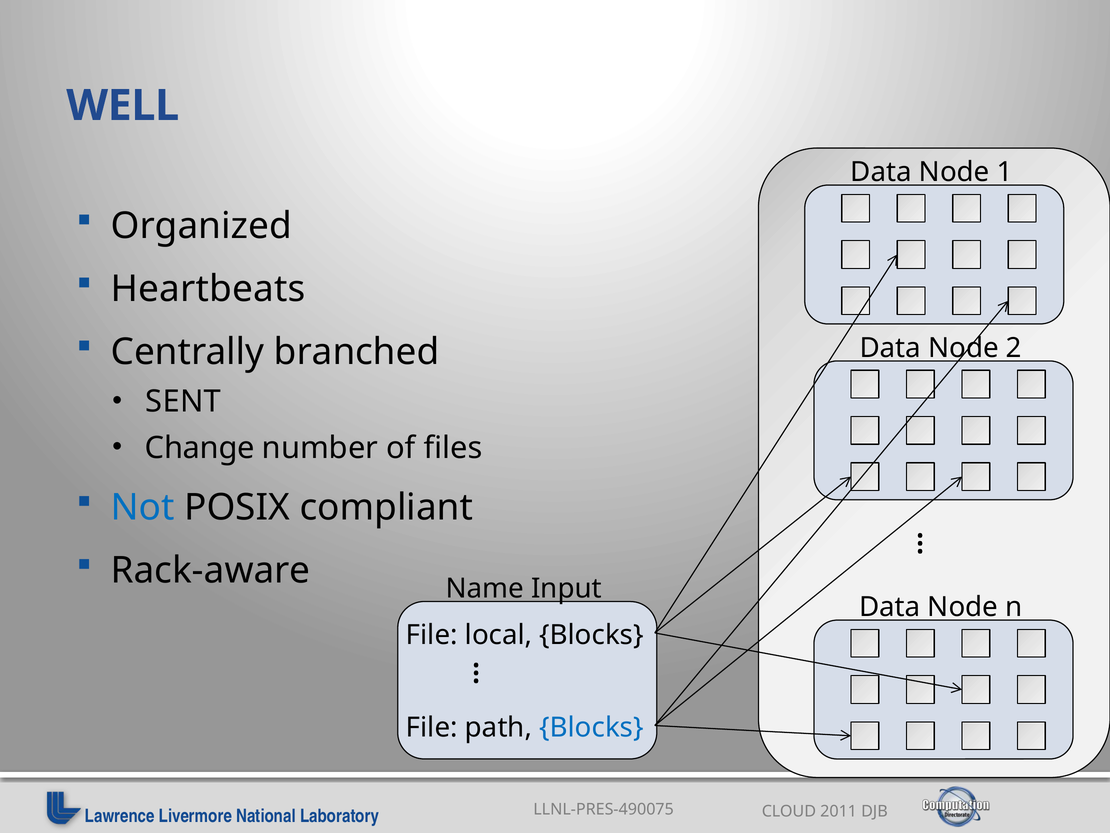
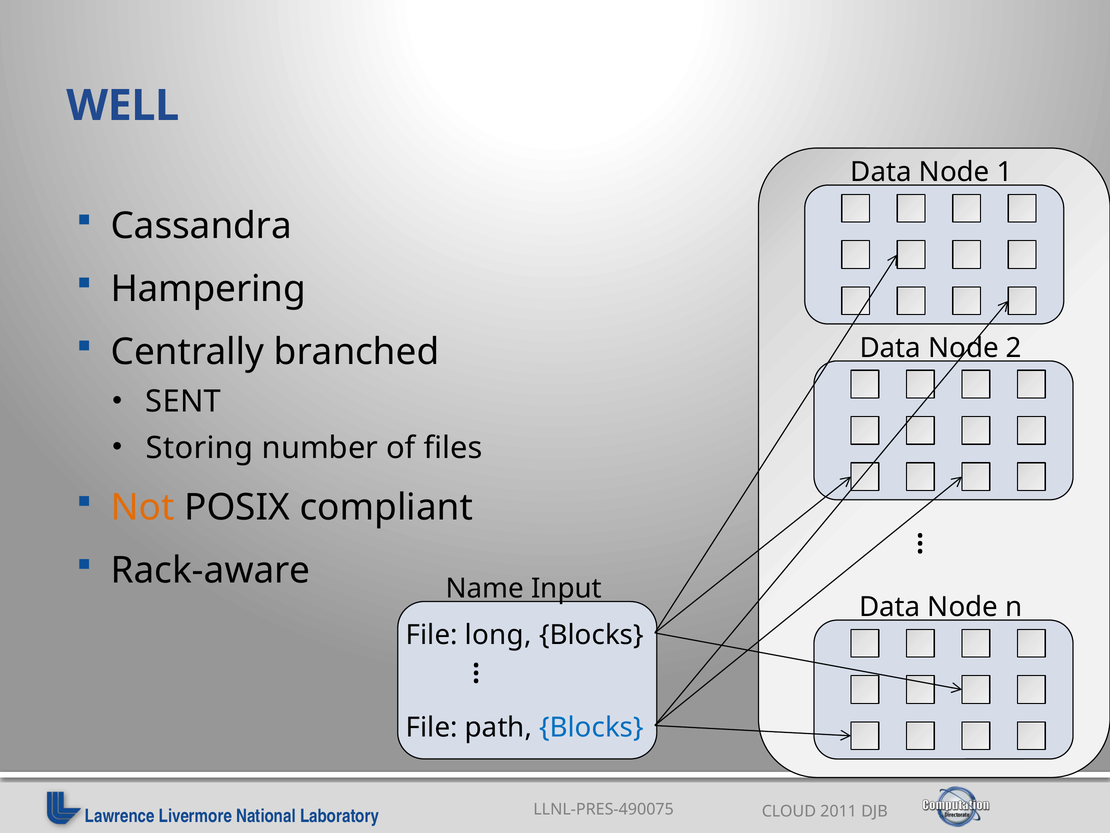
Organized: Organized -> Cassandra (201, 226)
Heartbeats: Heartbeats -> Hampering (208, 289)
Change: Change -> Storing (200, 448)
Not colour: blue -> orange (143, 507)
local: local -> long (498, 635)
